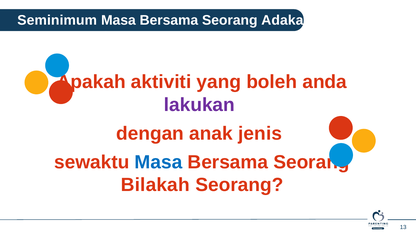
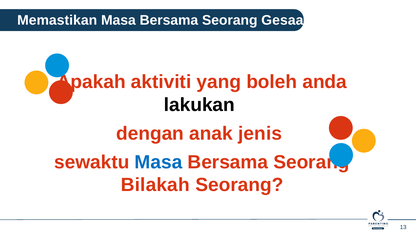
Seminimum: Seminimum -> Memastikan (57, 20)
Adakah: Adakah -> Gesaan (287, 20)
lakukan colour: purple -> black (199, 105)
